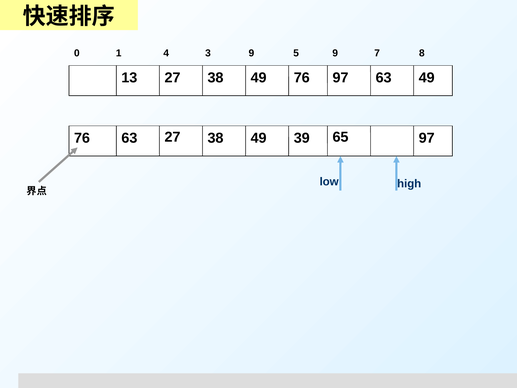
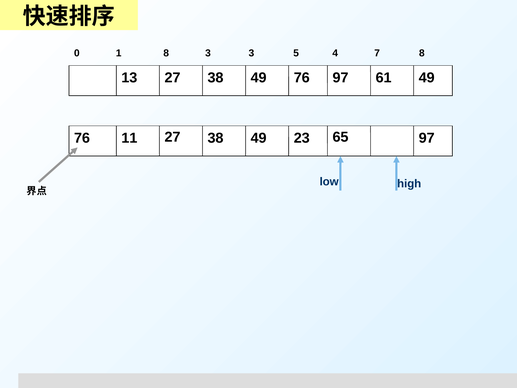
1 4: 4 -> 8 (166, 53)
3 9: 9 -> 3 (251, 53)
5 9: 9 -> 4 (335, 53)
97 63: 63 -> 61 (384, 78)
39: 39 -> 23 (302, 138)
76 63: 63 -> 11 (129, 138)
